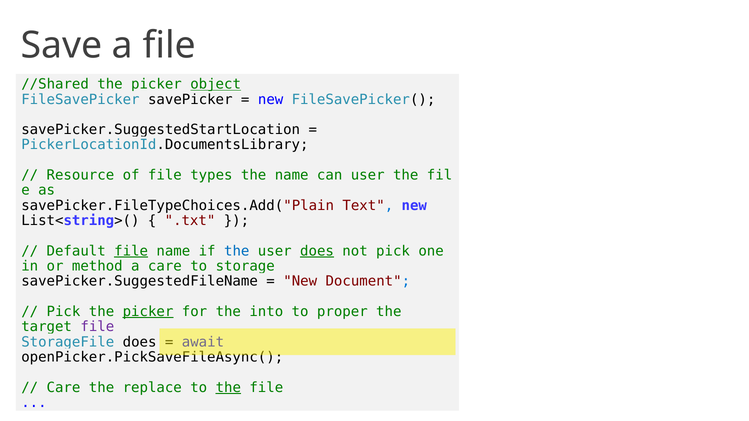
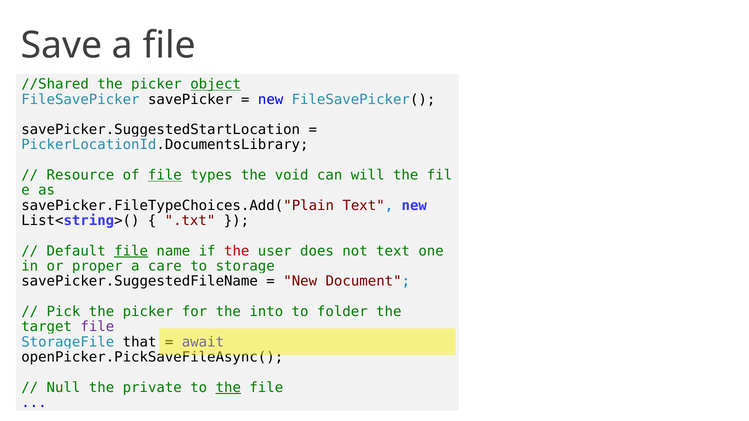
file underline: none -> present (165, 175)
the name: name -> void (292, 175)
can user: user -> will (368, 175)
the colour: blue -> red (237, 251)
does underline: present -> none (317, 251)
not pick: pick -> text (393, 251)
method: method -> proper (97, 266)
picker underline: present -> none (148, 312)
proper: proper -> folder (342, 312)
StorageFile does: does -> that (140, 342)
Care: Care -> Null (63, 388)
replace: replace -> private (152, 388)
